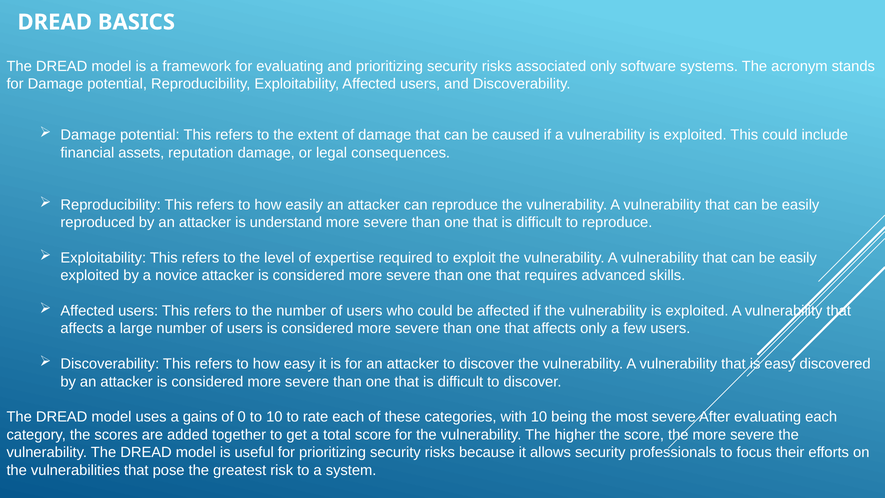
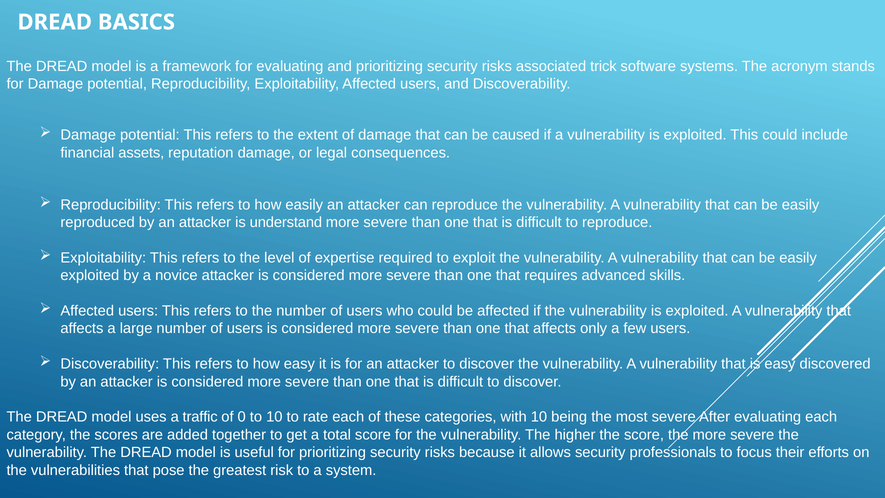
associated only: only -> trick (603, 66)
gains: gains -> traffic (200, 417)
